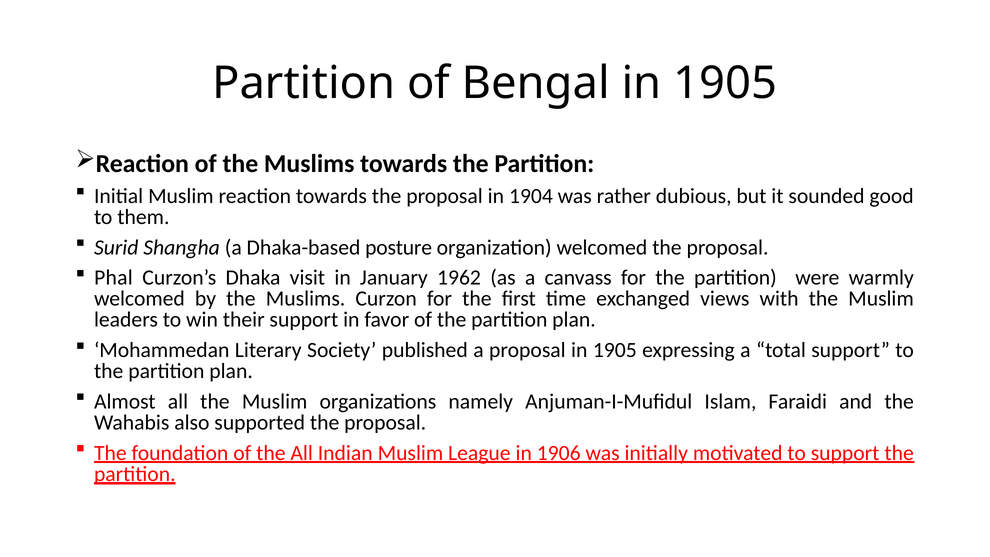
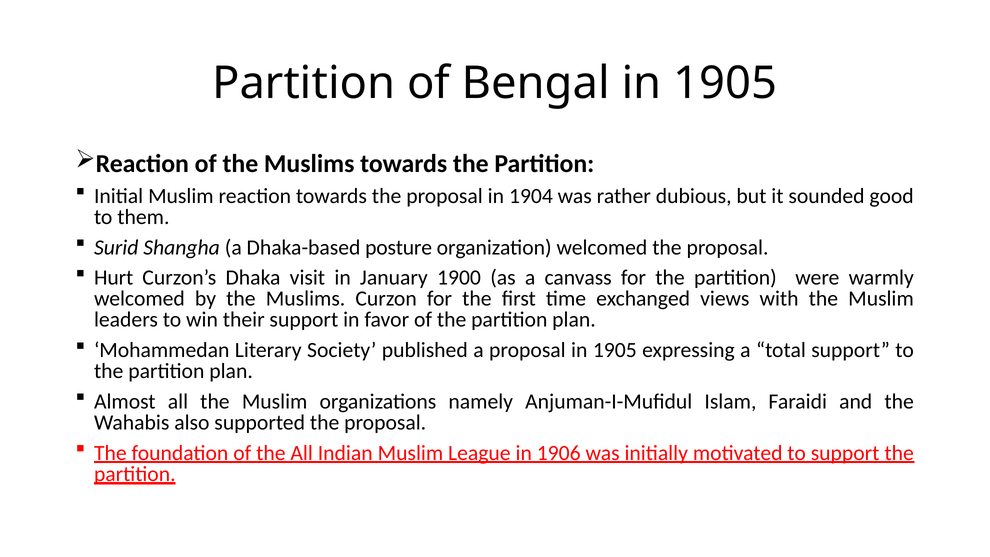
Phal: Phal -> Hurt (114, 278)
1962: 1962 -> 1900 (459, 278)
